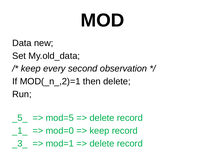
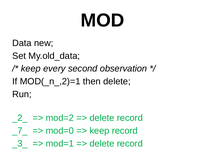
_5_: _5_ -> _2_ (20, 118)
mod=5: mod=5 -> mod=2 (60, 118)
_1_: _1_ -> _7_ (20, 131)
